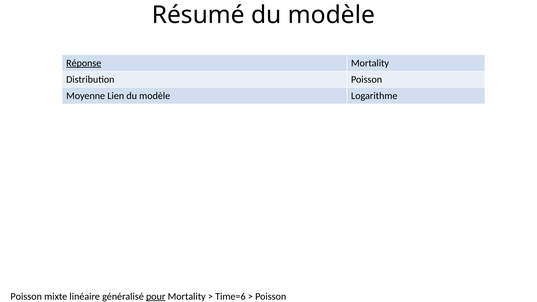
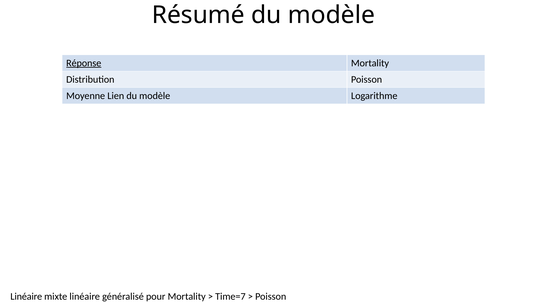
Poisson: Poisson -> Linéaire (26, 296)
pour underline: present -> none (156, 296)
Time=6: Time=6 -> Time=7 (230, 296)
